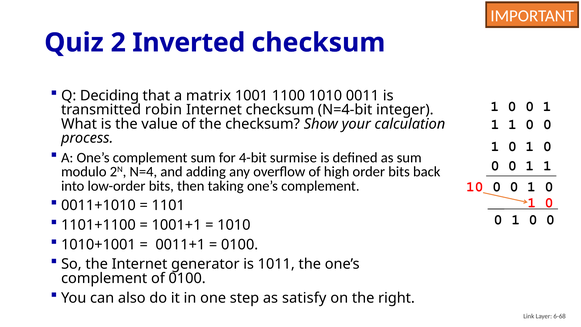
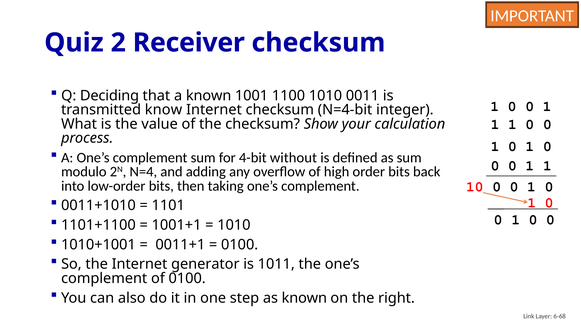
Inverted: Inverted -> Receiver (189, 43)
a matrix: matrix -> known (209, 96)
robin: robin -> know (163, 110)
surmise: surmise -> without (293, 158)
as satisfy: satisfy -> known (304, 298)
